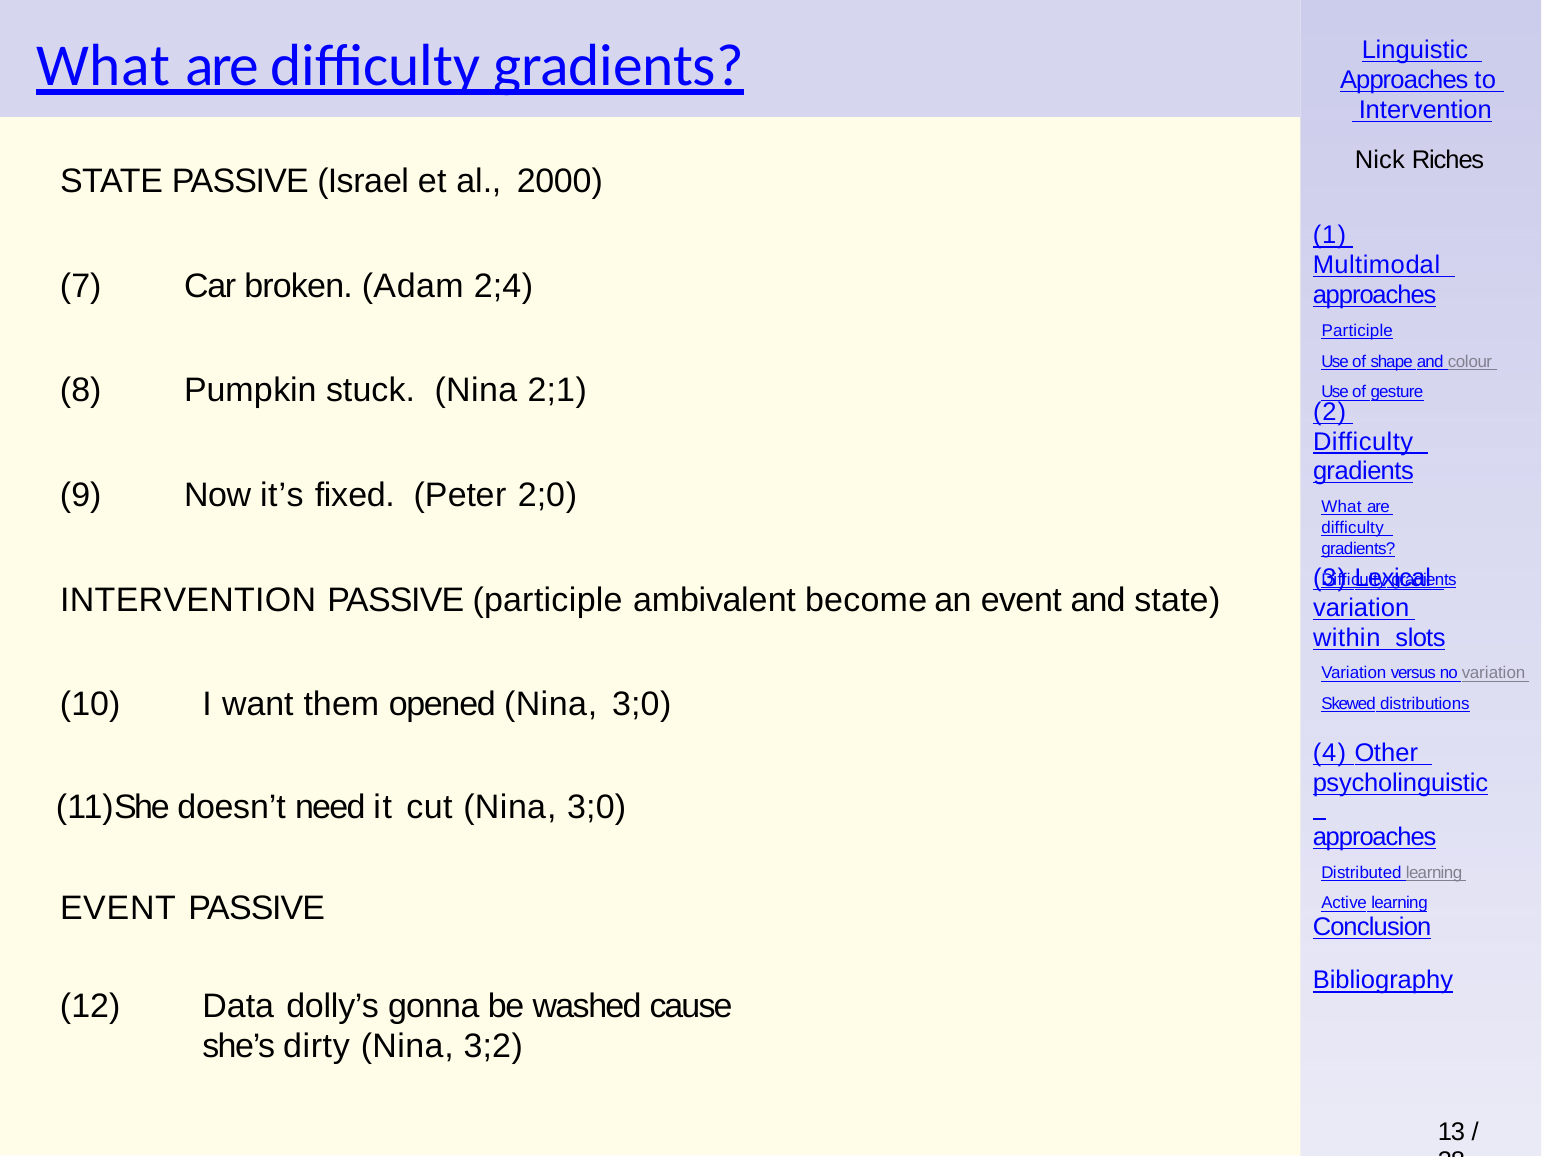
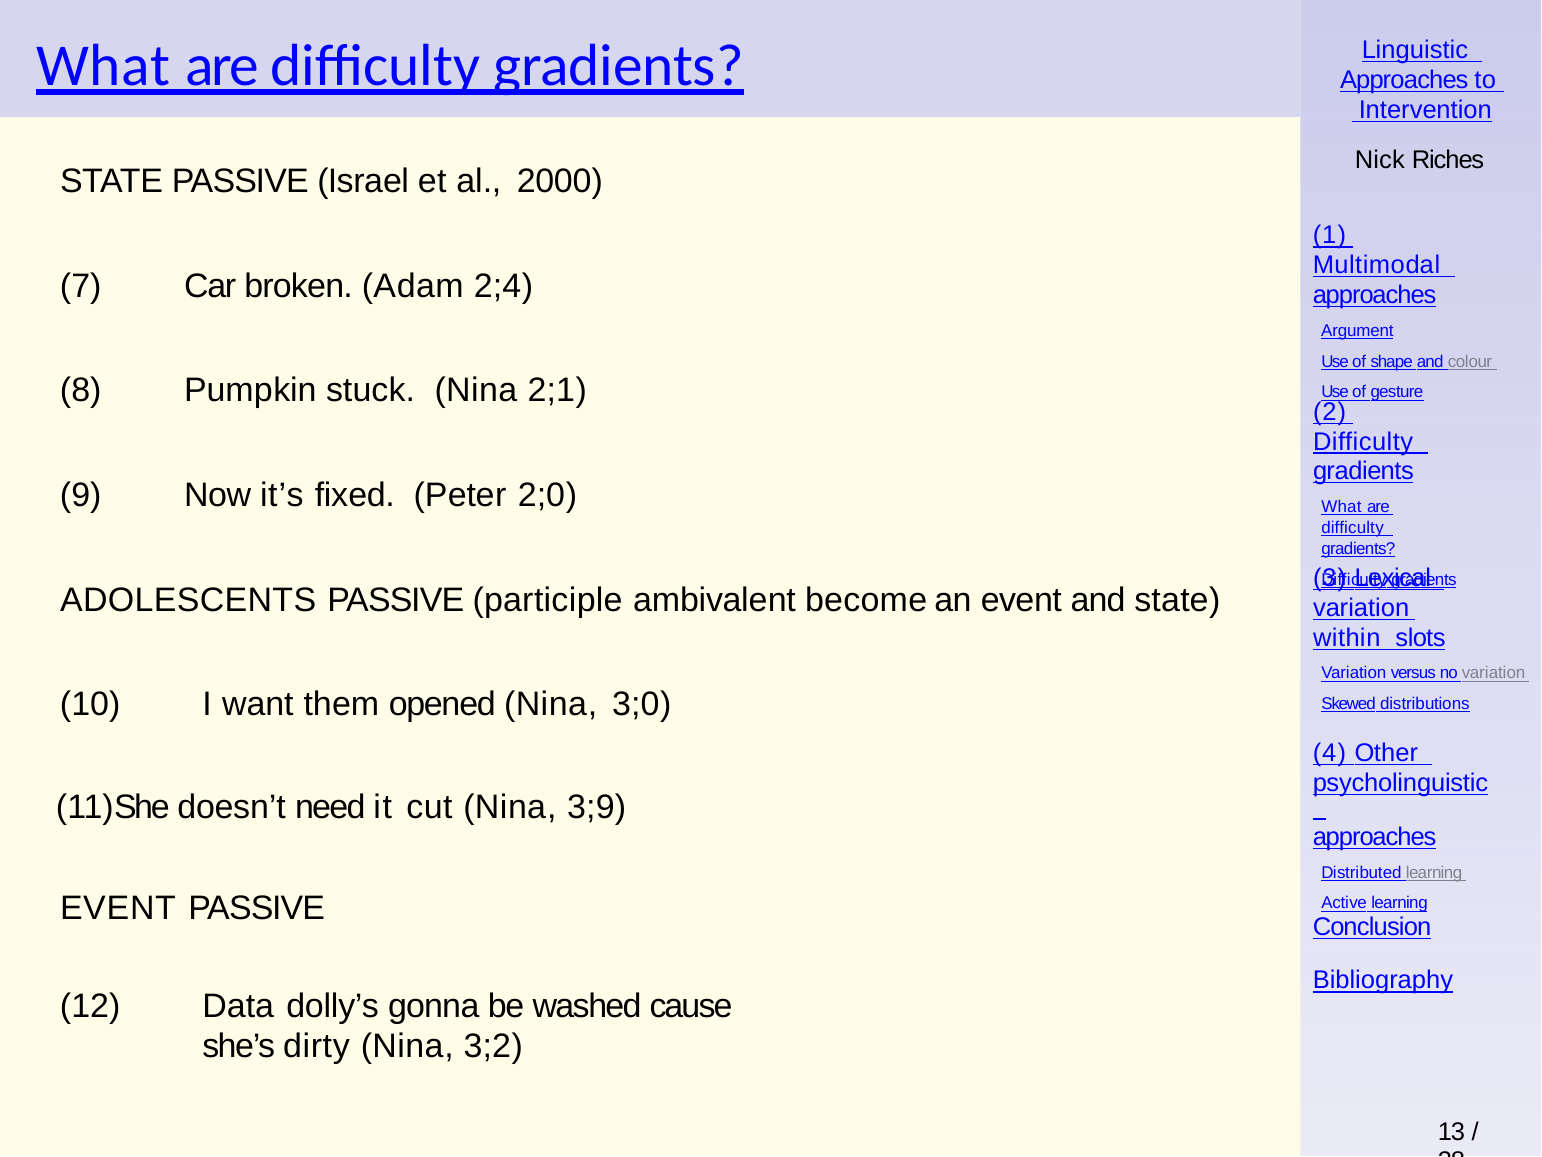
Participle: Participle -> Argument (1357, 331)
INTERVENTION: INTERVENTION -> ADOLESCENTS (188, 600)
cut Nina 3;0: 3;0 -> 3;9 (597, 808)
